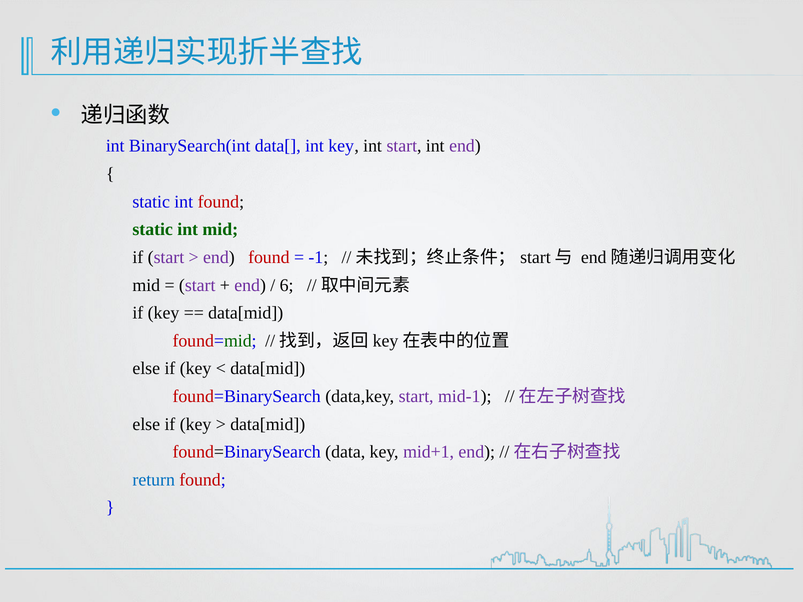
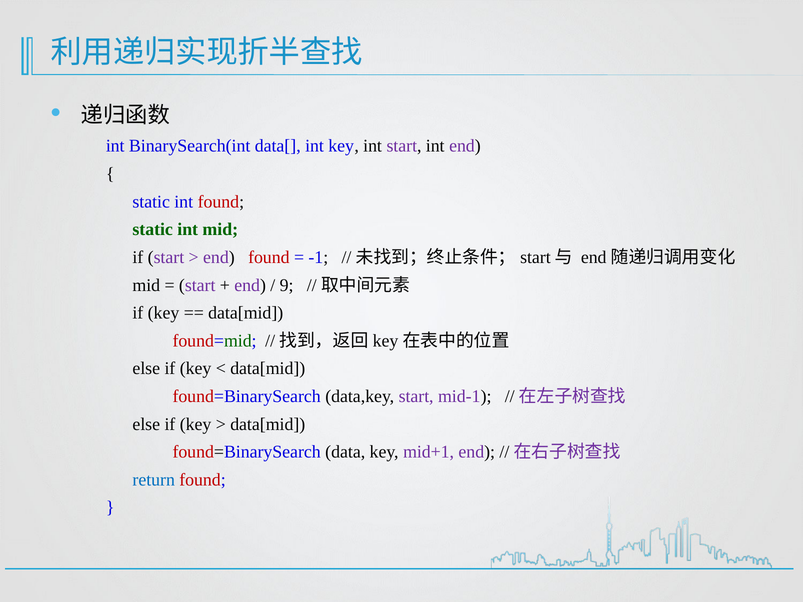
6: 6 -> 9 (287, 285)
